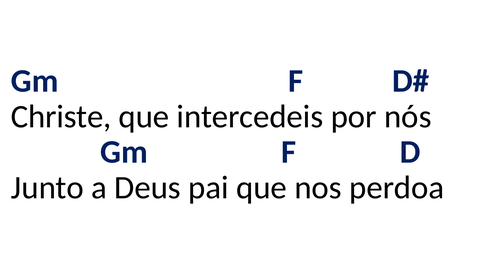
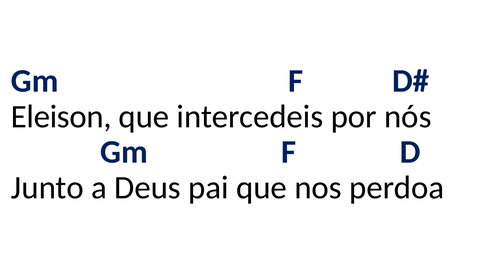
Christe: Christe -> Eleison (61, 116)
